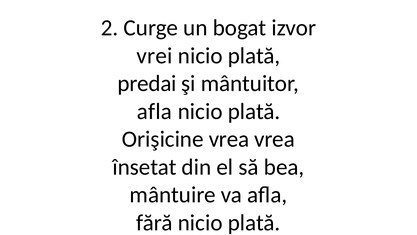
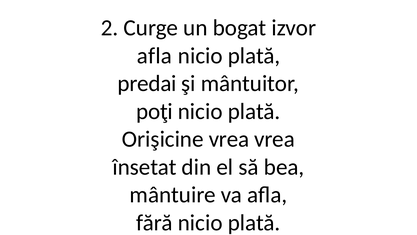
vrei: vrei -> afla (154, 56)
afla: afla -> poţi (155, 111)
